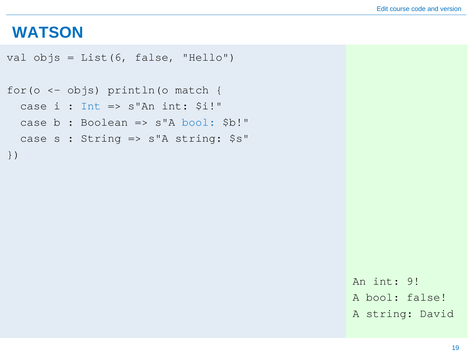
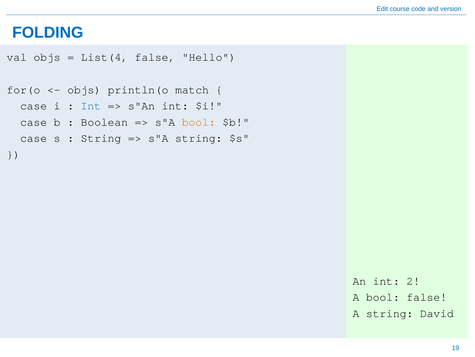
WATSON: WATSON -> FOLDING (48, 33)
List(6: List(6 -> List(4 (104, 57)
bool colour: blue -> orange (199, 122)
9: 9 -> 2 (413, 280)
